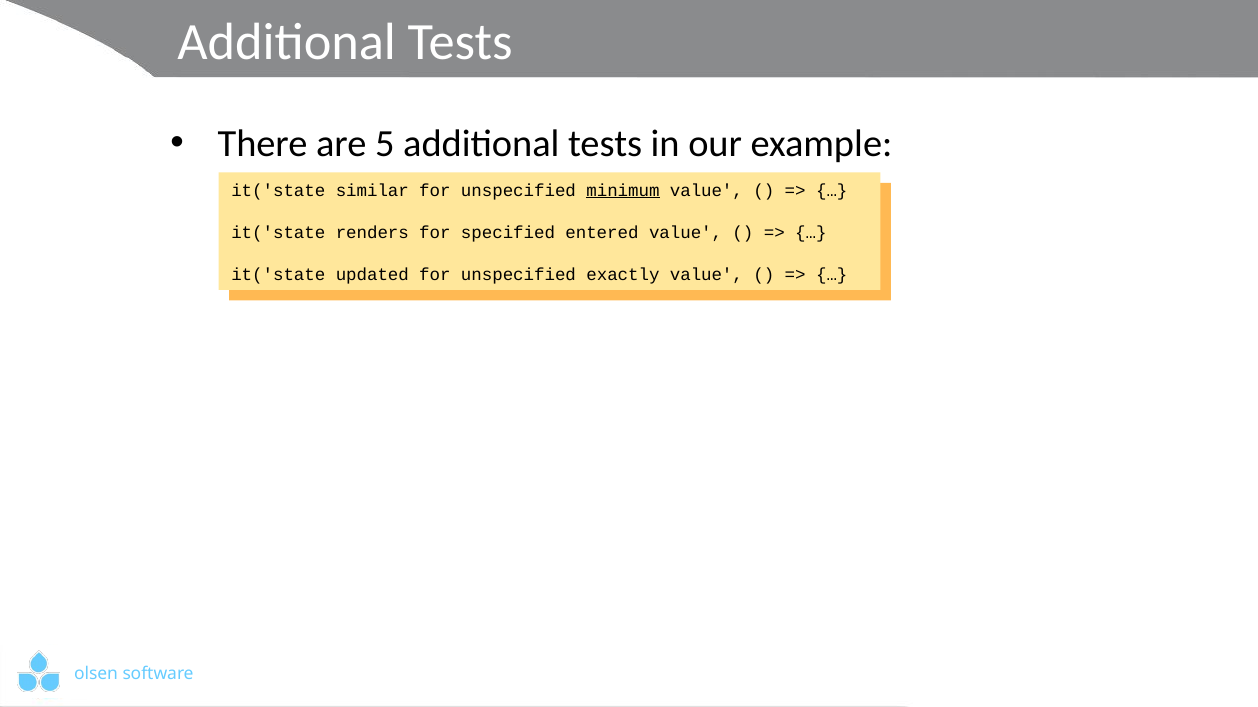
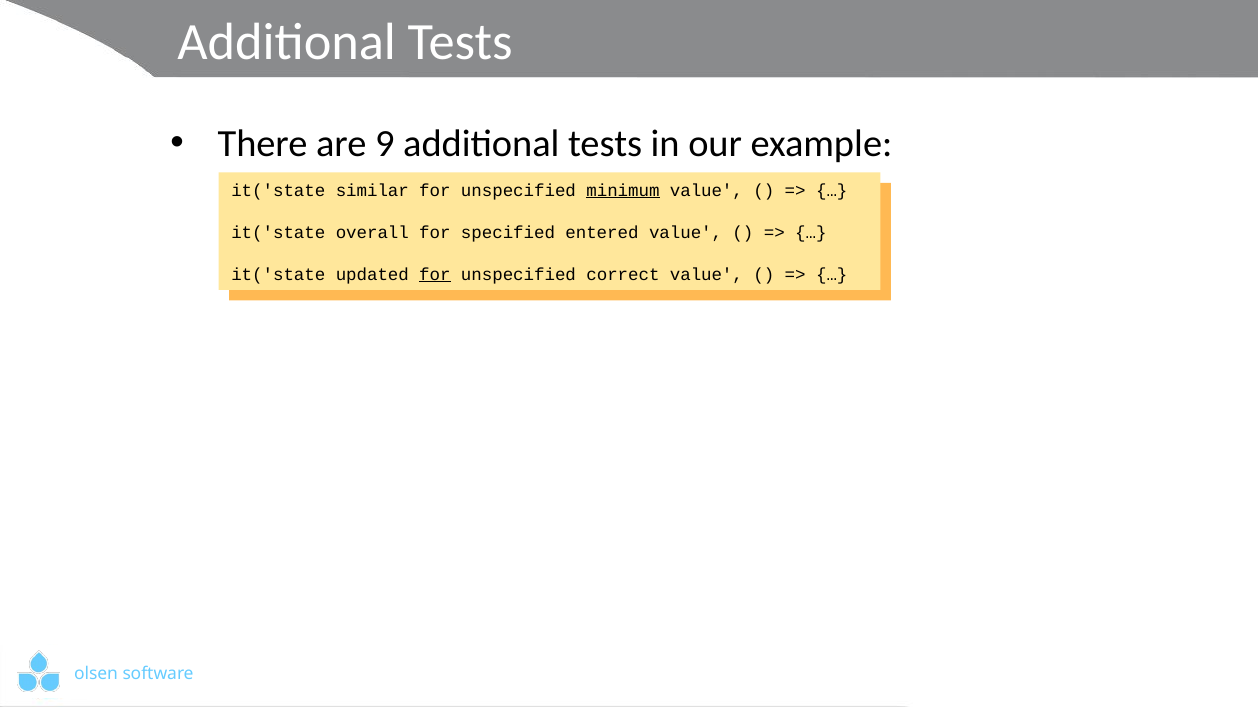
5: 5 -> 9 (385, 144)
renders: renders -> overall (372, 233)
for underline: none -> present (435, 275)
exactly: exactly -> correct (623, 275)
